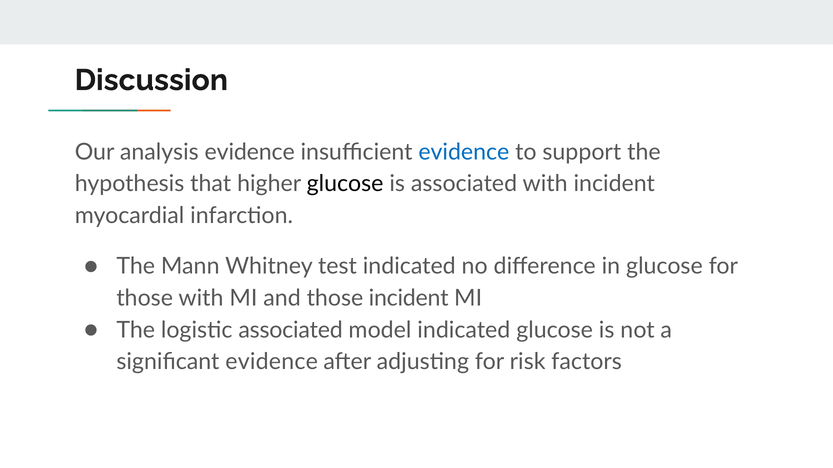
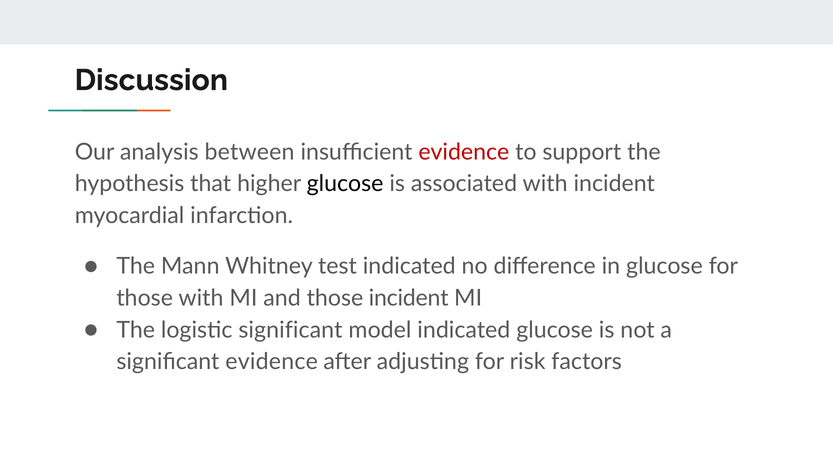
analysis evidence: evidence -> between (250, 152)
evidence colour: blue -> red (464, 152)
logistic associated: associated -> significant (290, 330)
